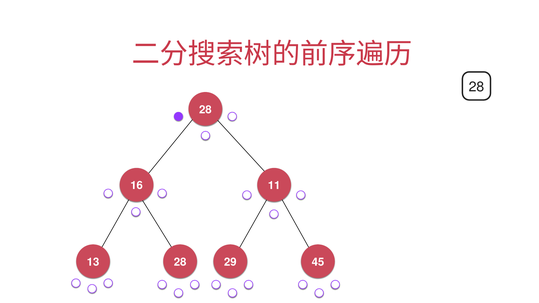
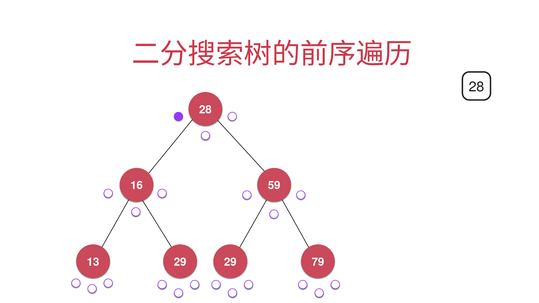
11: 11 -> 59 (274, 186)
13 28: 28 -> 29 (180, 262)
45: 45 -> 79 (318, 262)
